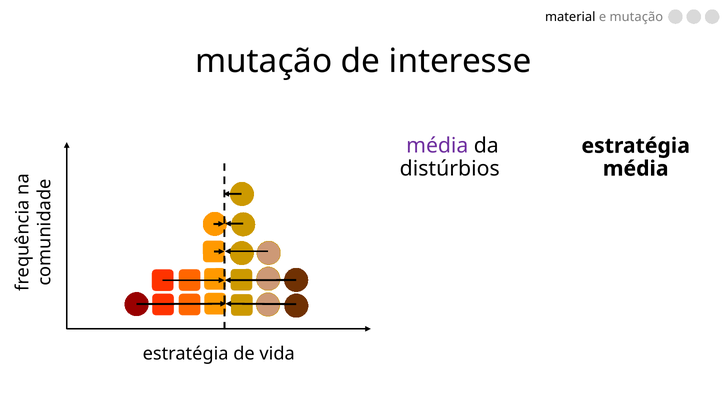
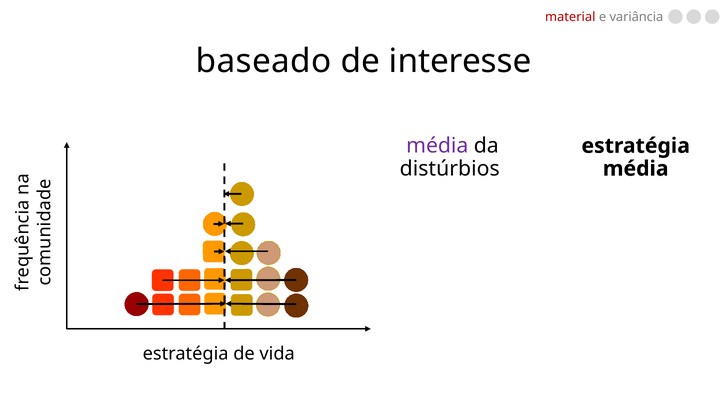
material colour: black -> red (570, 17)
e mutação: mutação -> variância (636, 17)
mutação: mutação -> baseado (264, 61)
